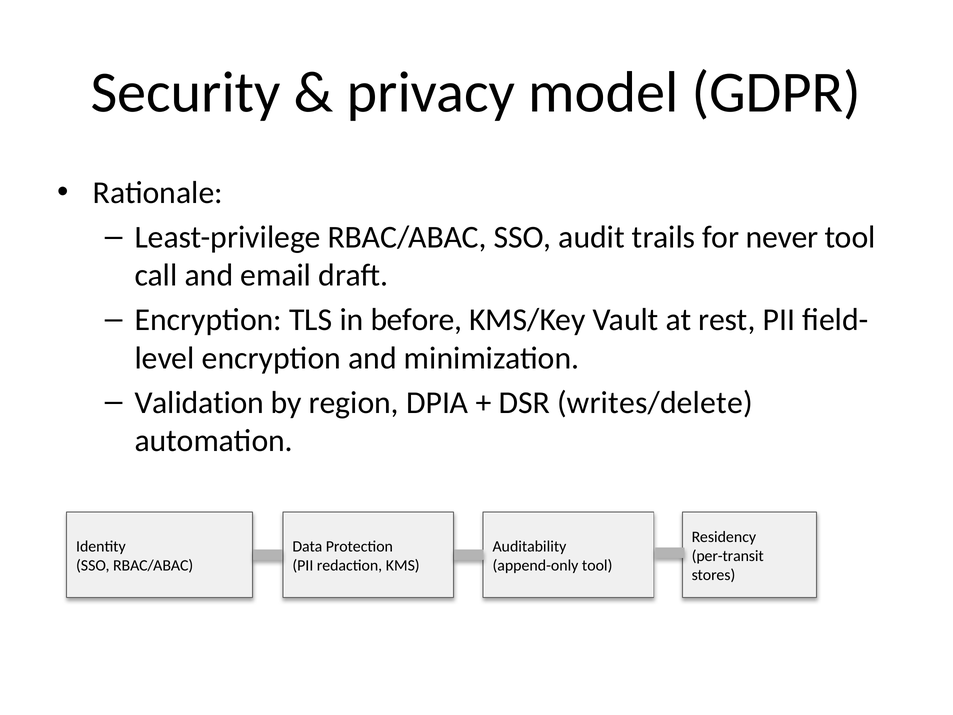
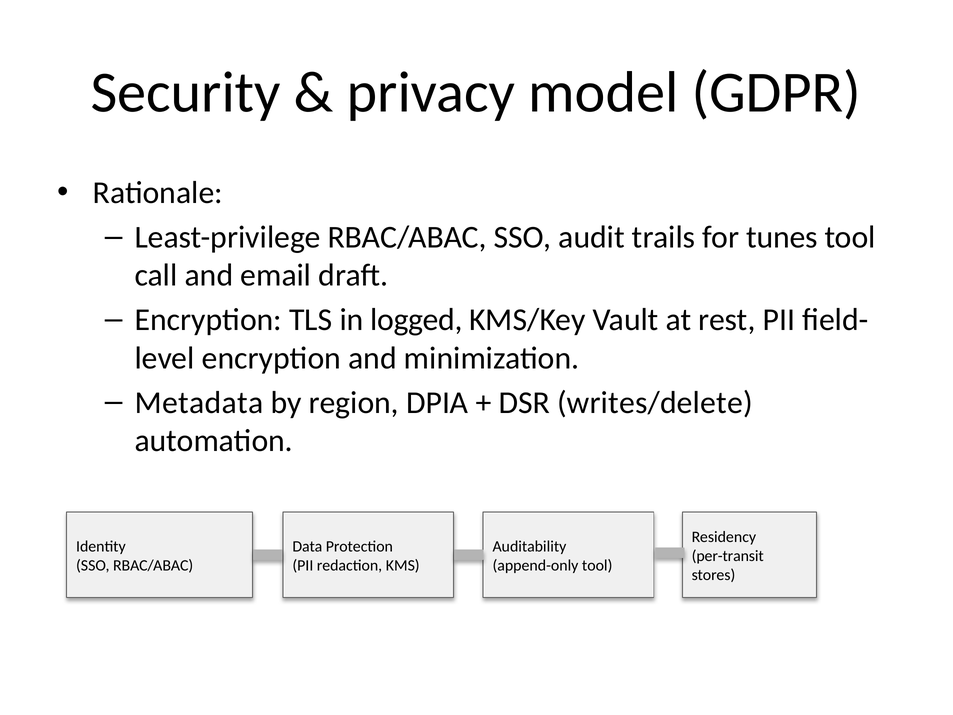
never: never -> tunes (782, 237)
before: before -> logged (416, 320)
Validation: Validation -> Metadata (199, 402)
